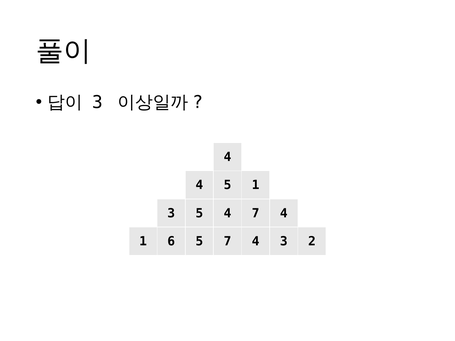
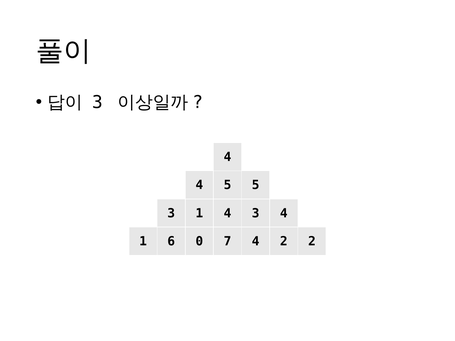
5 1: 1 -> 5 (256, 185)
3 5: 5 -> 1 (199, 213)
4 7: 7 -> 3 (256, 213)
6 5: 5 -> 0 (199, 242)
4 3: 3 -> 2 (284, 242)
